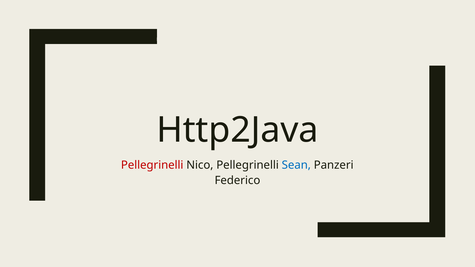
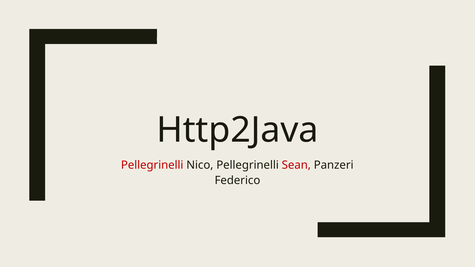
Sean colour: blue -> red (296, 165)
